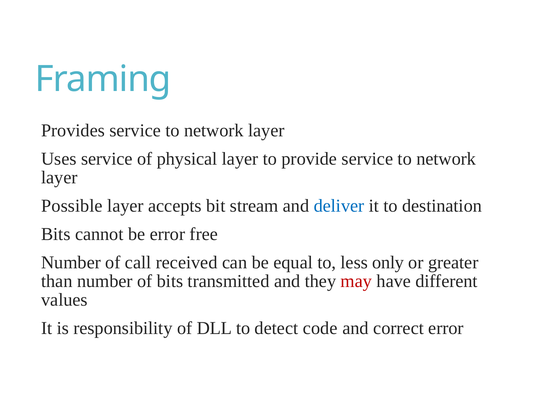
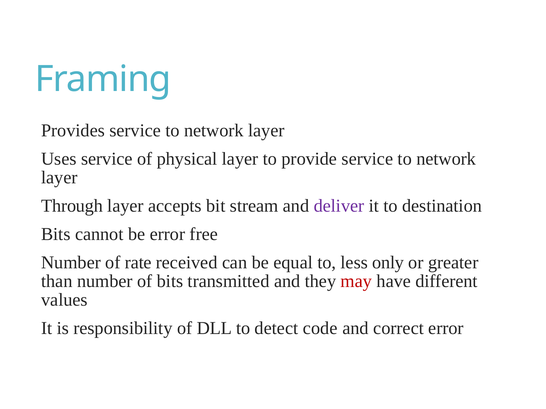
Possible: Possible -> Through (72, 206)
deliver colour: blue -> purple (339, 206)
call: call -> rate (138, 263)
